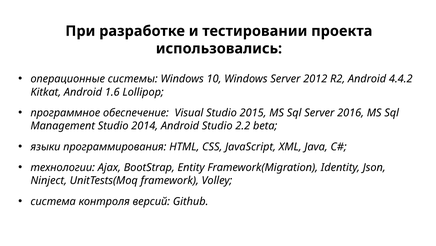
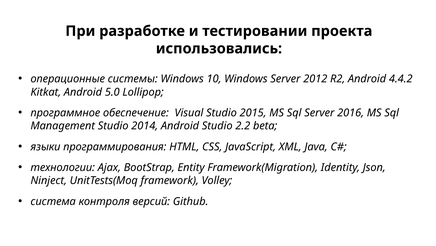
1.6: 1.6 -> 5.0 (112, 92)
